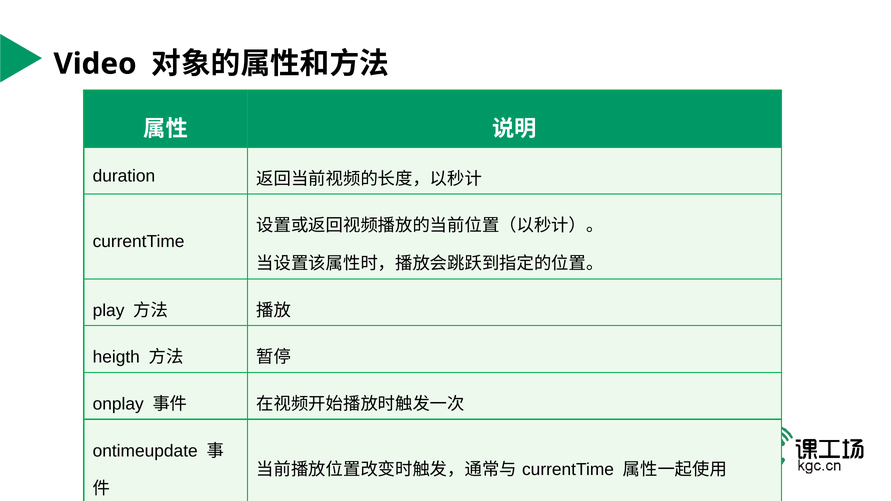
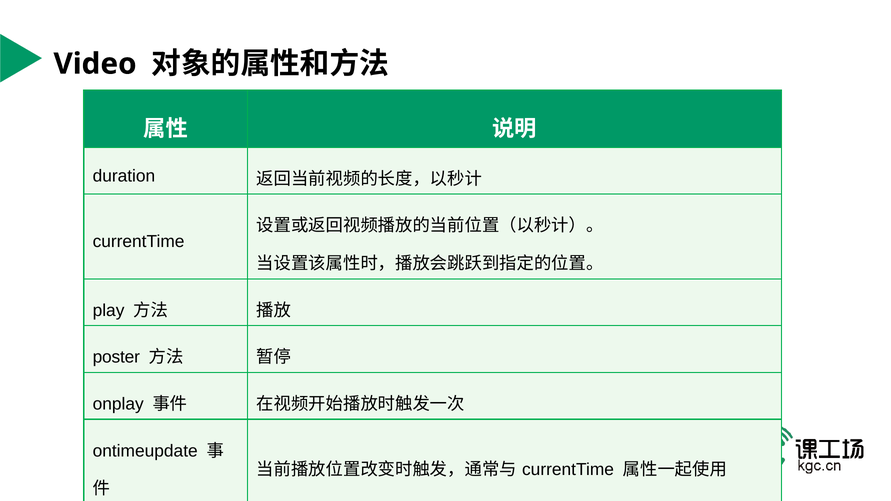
heigth: heigth -> poster (116, 357)
